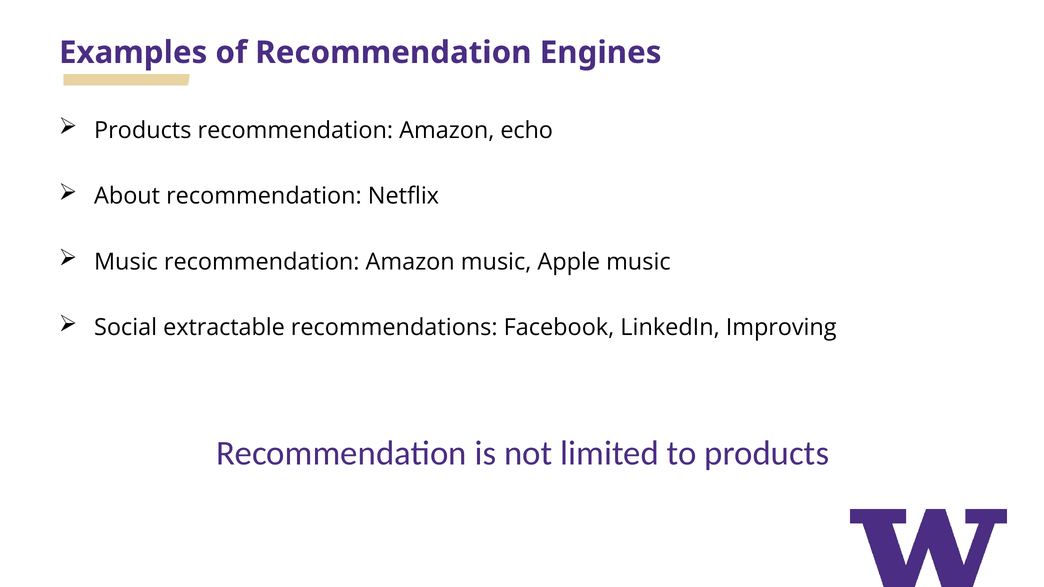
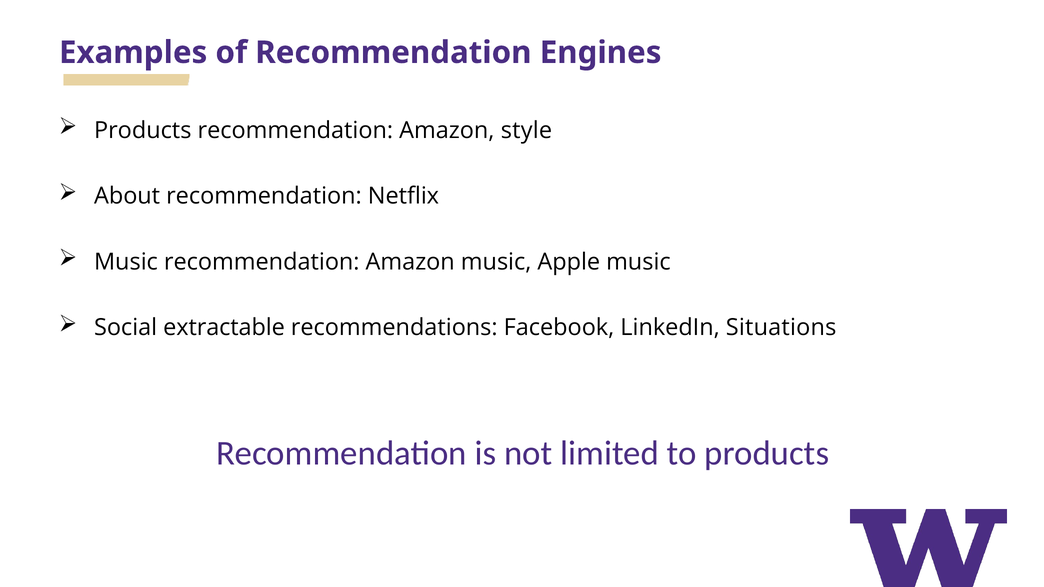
echo: echo -> style (526, 131)
Improving: Improving -> Situations (781, 328)
